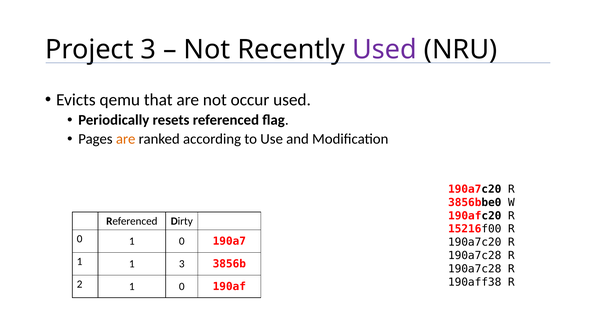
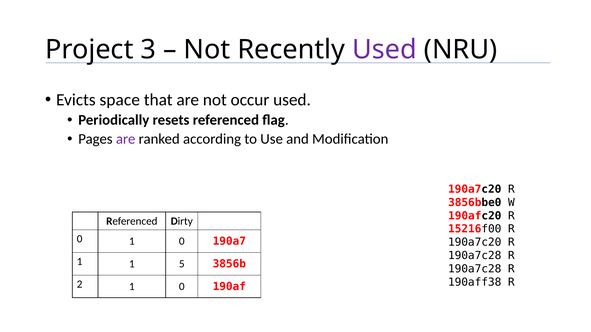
qemu: qemu -> space (120, 100)
are colour: orange -> purple (126, 139)
1 3: 3 -> 5 (182, 264)
